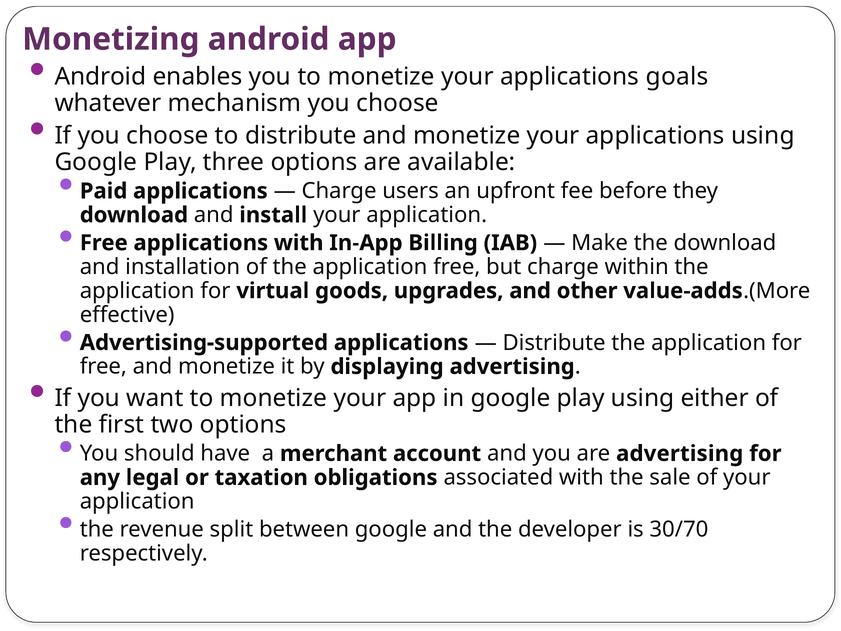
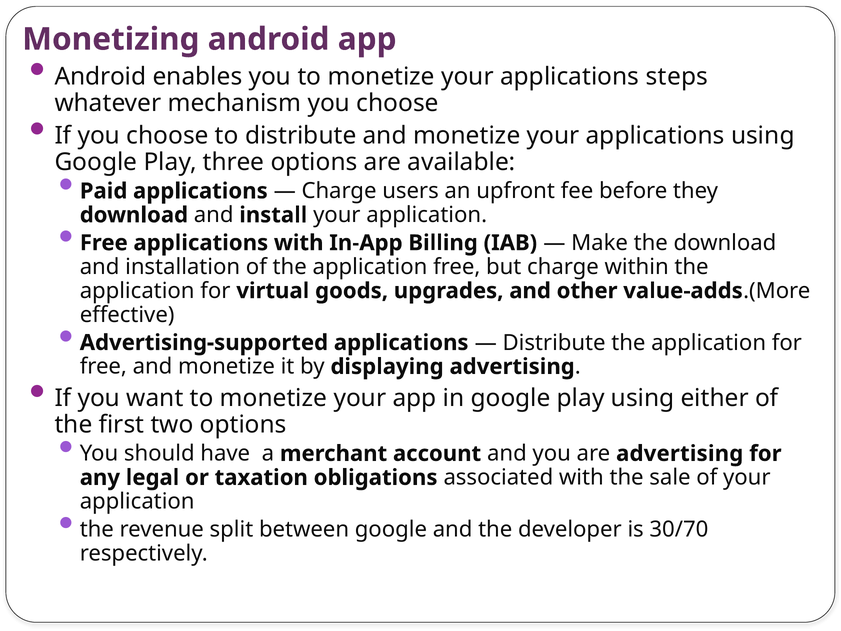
goals: goals -> steps (677, 77)
